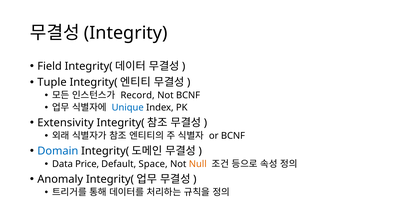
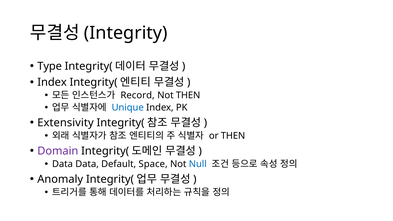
Field: Field -> Type (50, 66)
Tuple: Tuple -> Index (52, 82)
Not BCNF: BCNF -> THEN (188, 95)
or BCNF: BCNF -> THEN (233, 136)
Domain colour: blue -> purple (58, 151)
Data Price: Price -> Data (87, 164)
Null colour: orange -> blue (198, 164)
